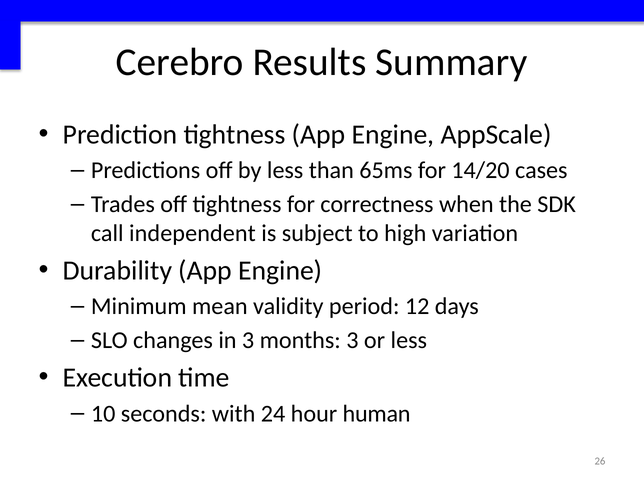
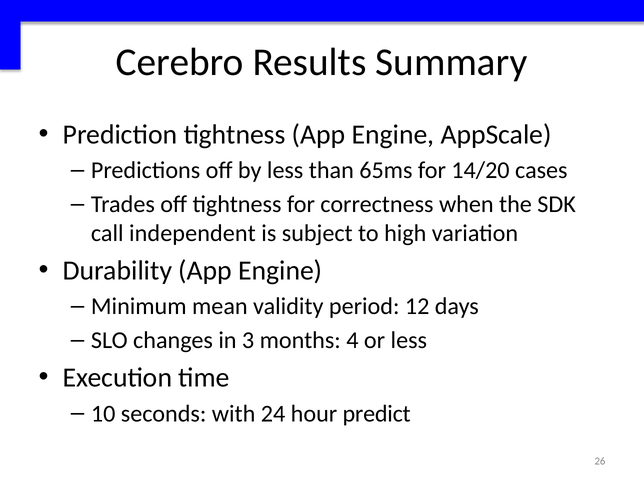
months 3: 3 -> 4 (352, 341)
human: human -> predict (377, 414)
